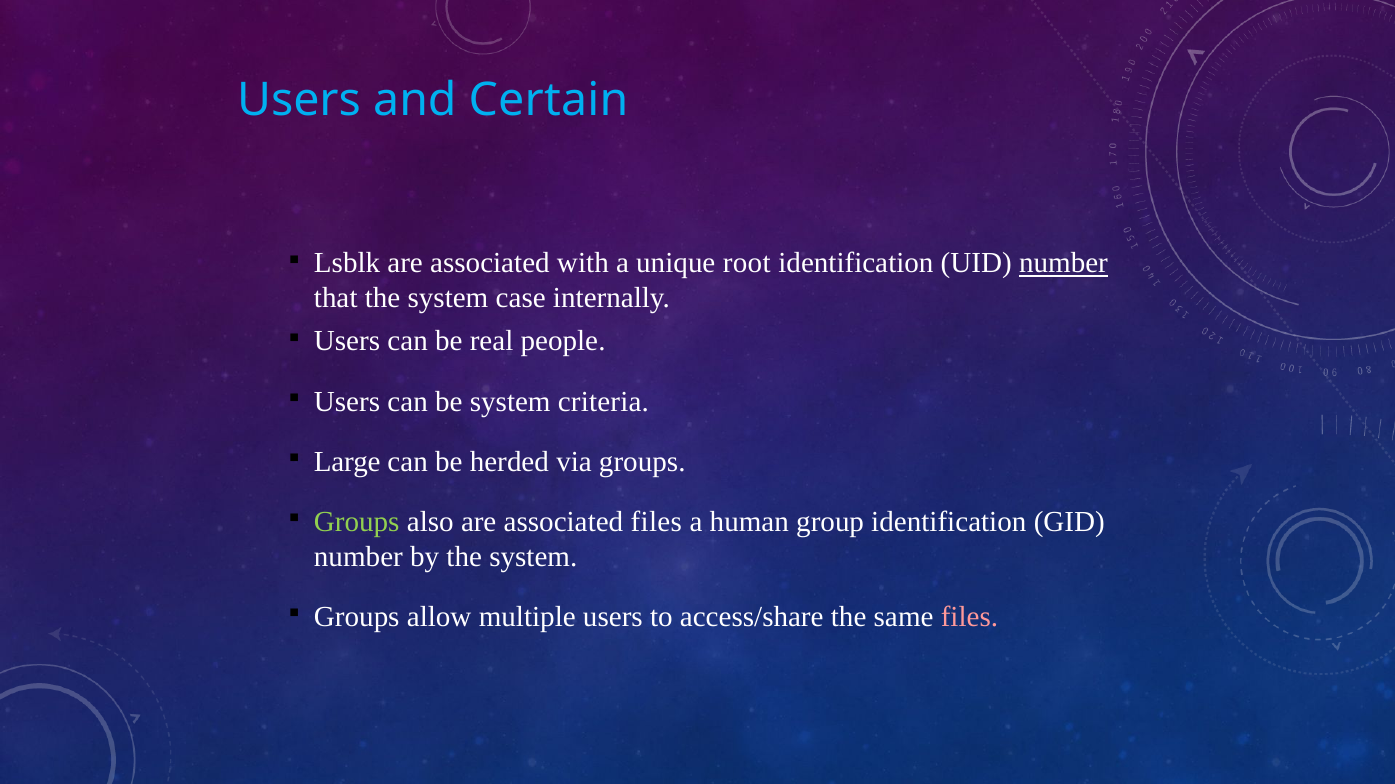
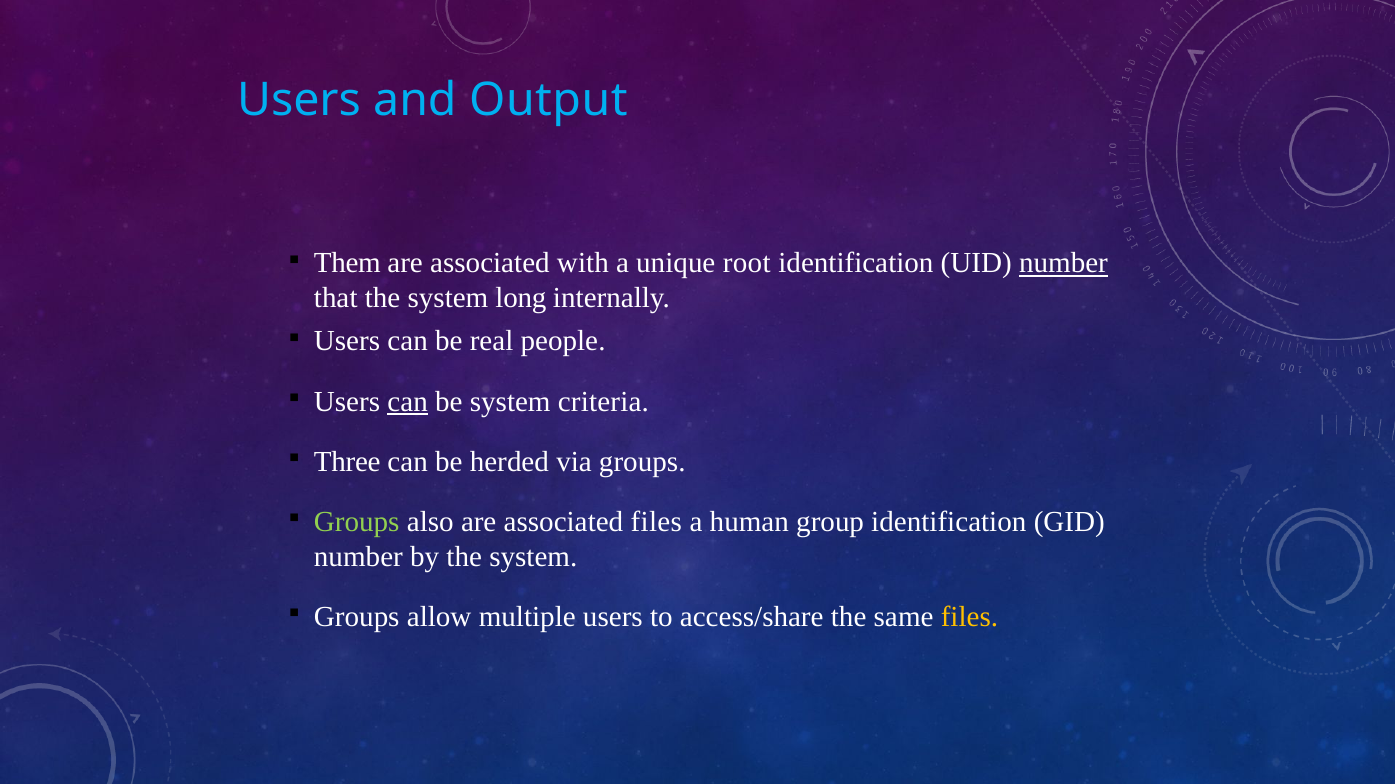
Certain: Certain -> Output (548, 100)
Lsblk: Lsblk -> Them (347, 264)
case: case -> long (521, 299)
can underline: none -> present (408, 402)
Large: Large -> Three (347, 462)
files colour: pink -> yellow (969, 617)
